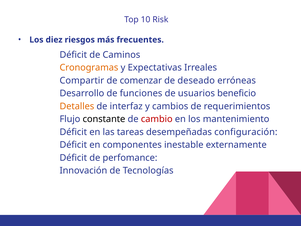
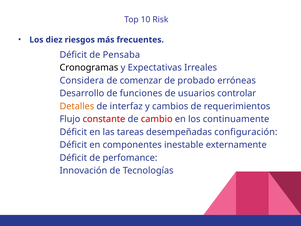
Caminos: Caminos -> Pensaba (121, 55)
Cronogramas colour: orange -> black (89, 68)
Compartir: Compartir -> Considera (82, 80)
deseado: deseado -> probado (196, 80)
beneficio: beneficio -> controlar (237, 93)
constante colour: black -> red (104, 119)
mantenimiento: mantenimiento -> continuamente (236, 119)
